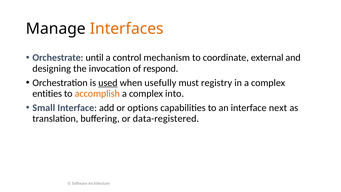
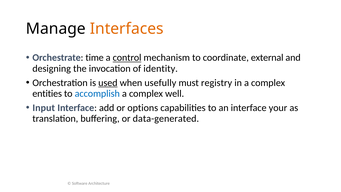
until: until -> time (95, 58)
control underline: none -> present (127, 58)
respond: respond -> identity (161, 68)
accomplish colour: orange -> blue (97, 93)
into: into -> well (175, 93)
Small: Small -> Input (44, 108)
next: next -> your (278, 108)
data-registered: data-registered -> data-generated (166, 118)
